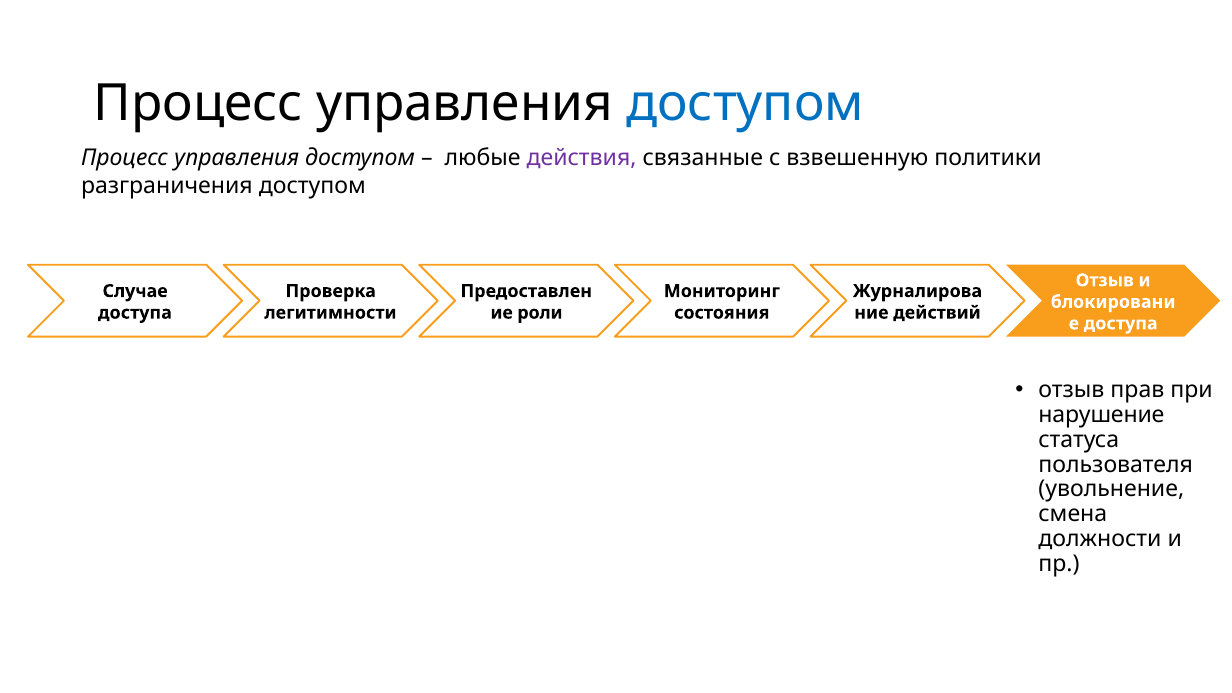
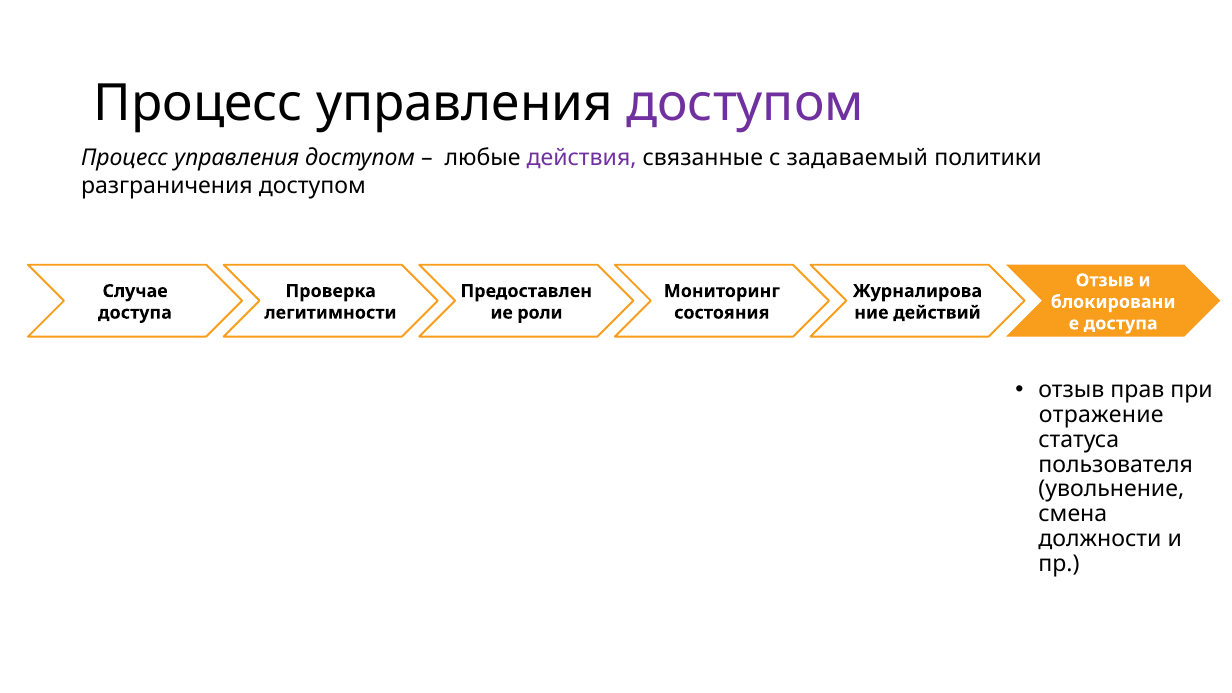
доступом colour: blue -> purple (745, 104)
взвешенную: взвешенную -> задаваемый (857, 158)
нарушение: нарушение -> отражение (1101, 415)
